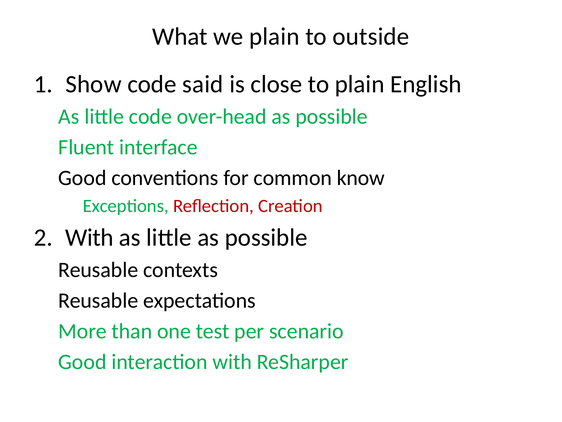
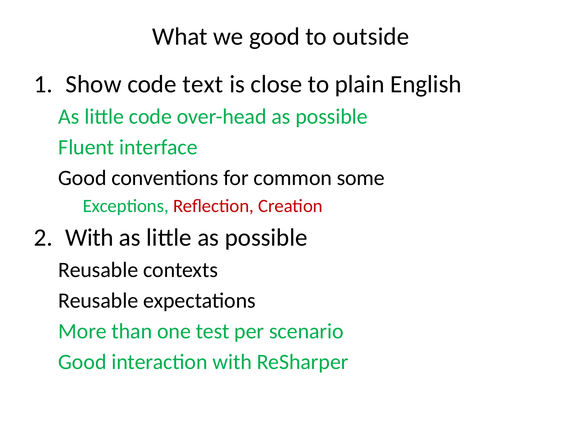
we plain: plain -> good (274, 36)
said: said -> text (203, 84)
know: know -> some (361, 178)
